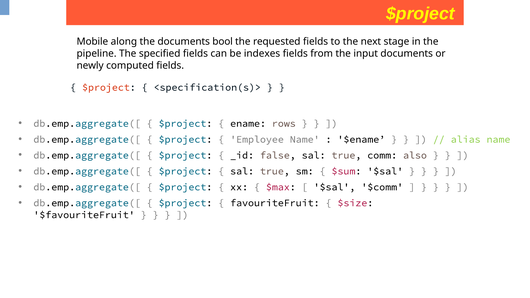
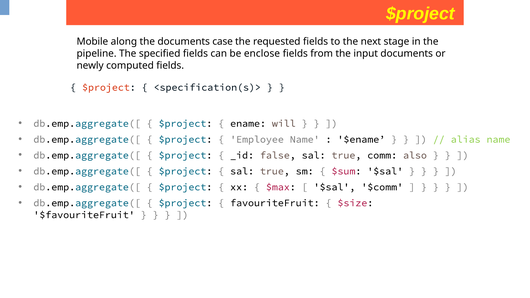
bool: bool -> case (223, 42)
indexes: indexes -> enclose (262, 54)
rows: rows -> will (284, 124)
